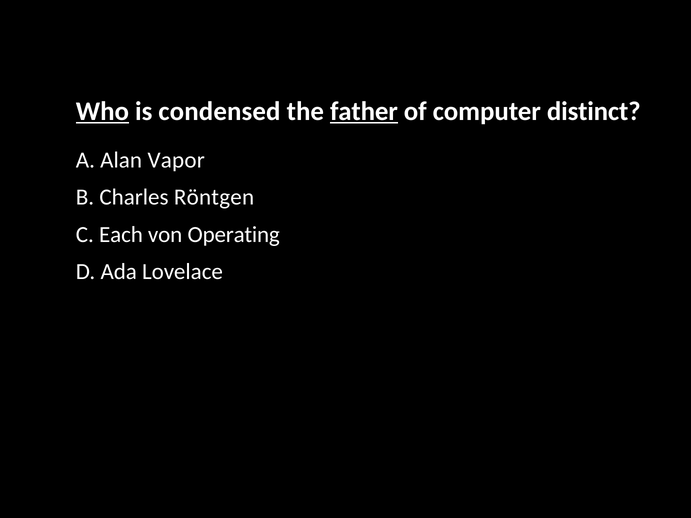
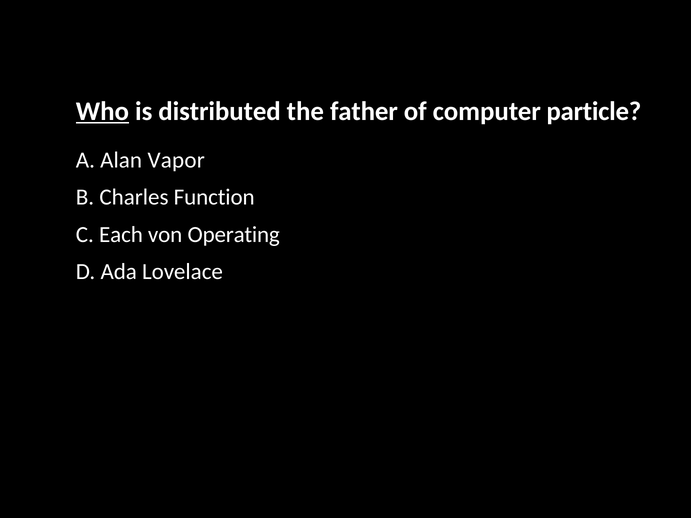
condensed: condensed -> distributed (220, 111)
father underline: present -> none (364, 111)
distinct: distinct -> particle (594, 111)
Röntgen: Röntgen -> Function (214, 197)
